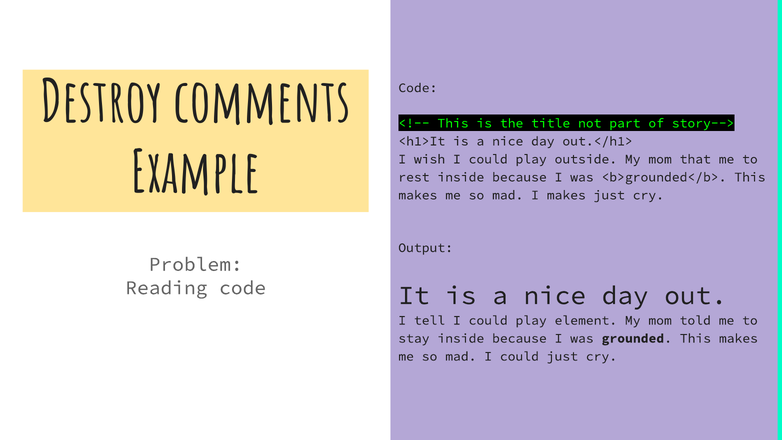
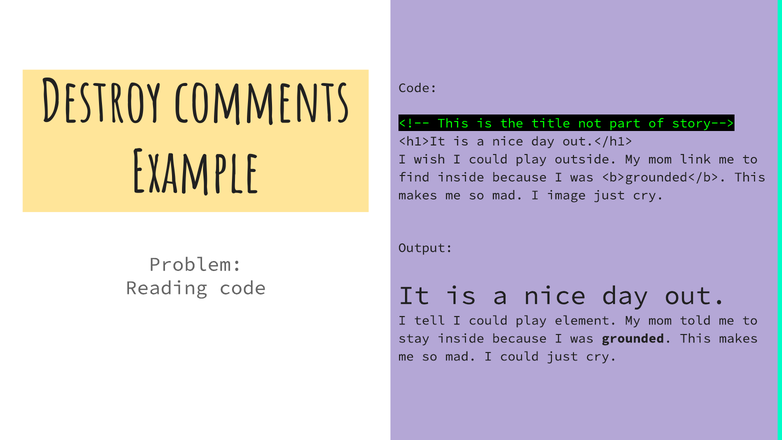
that: that -> link (695, 159)
rest: rest -> find (414, 177)
I makes: makes -> image (566, 195)
